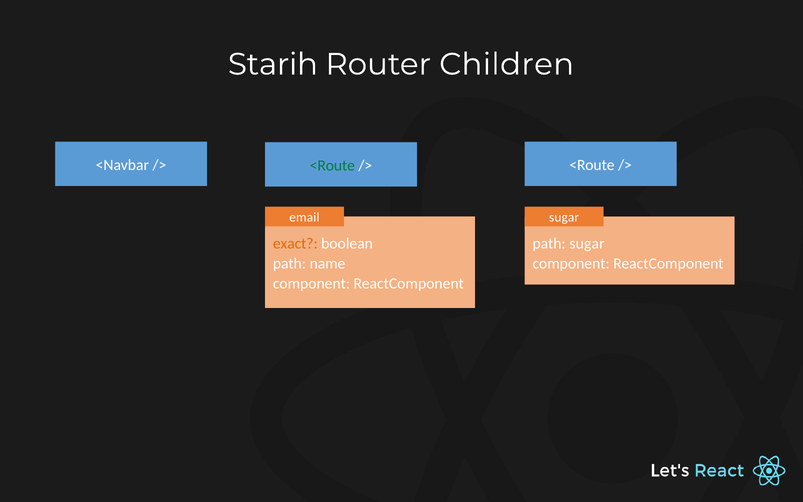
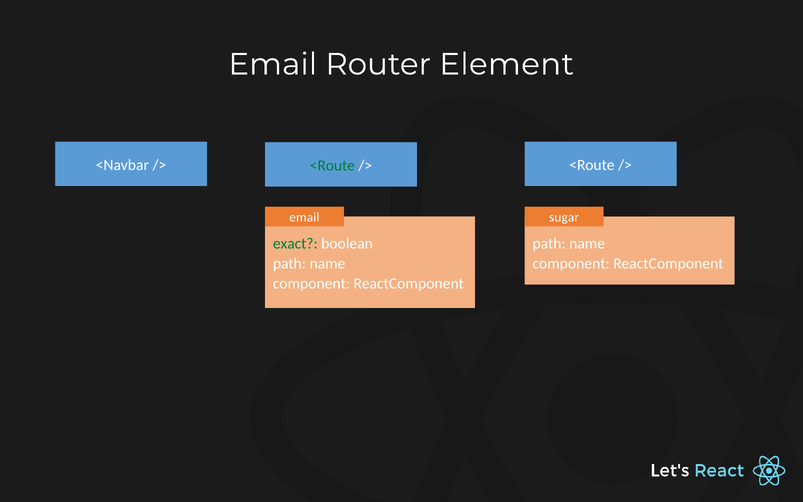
Starih: Starih -> Email (273, 64)
Children: Children -> Element (507, 64)
exact colour: orange -> green (295, 244)
sugar: sugar -> name (587, 244)
